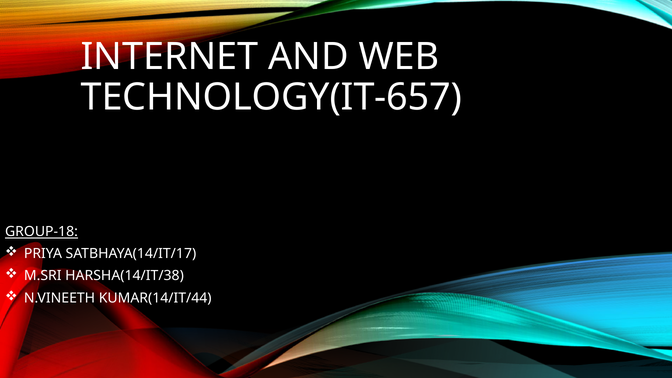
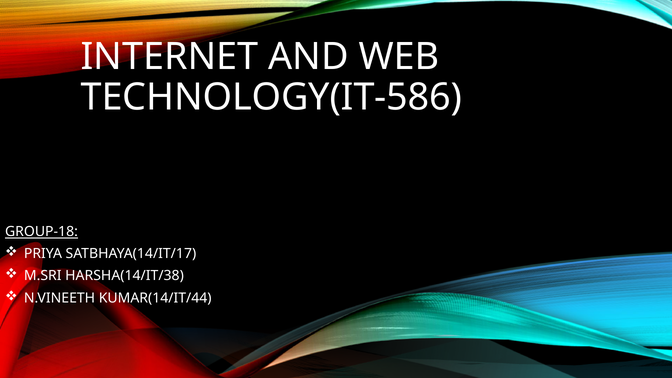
TECHNOLOGY(IT-657: TECHNOLOGY(IT-657 -> TECHNOLOGY(IT-586 (271, 97)
